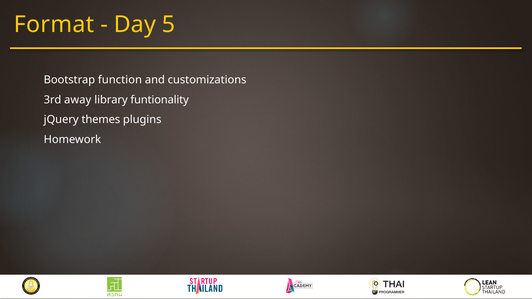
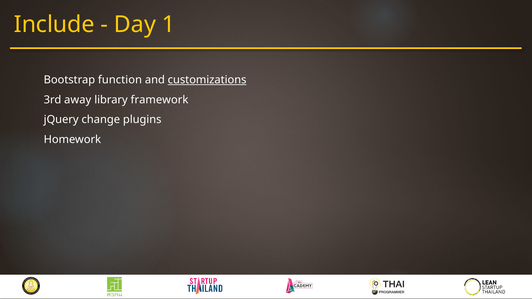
Format: Format -> Include (54, 24)
5: 5 -> 1 (169, 24)
customizations underline: none -> present (207, 80)
funtionality: funtionality -> framework (160, 100)
themes: themes -> change (101, 120)
